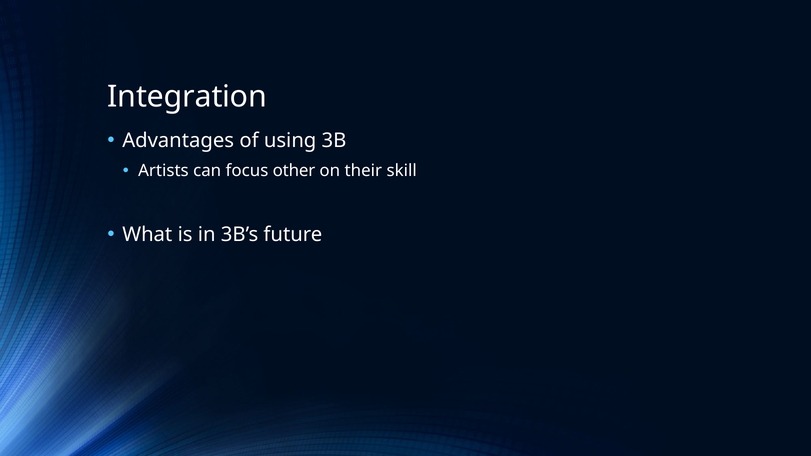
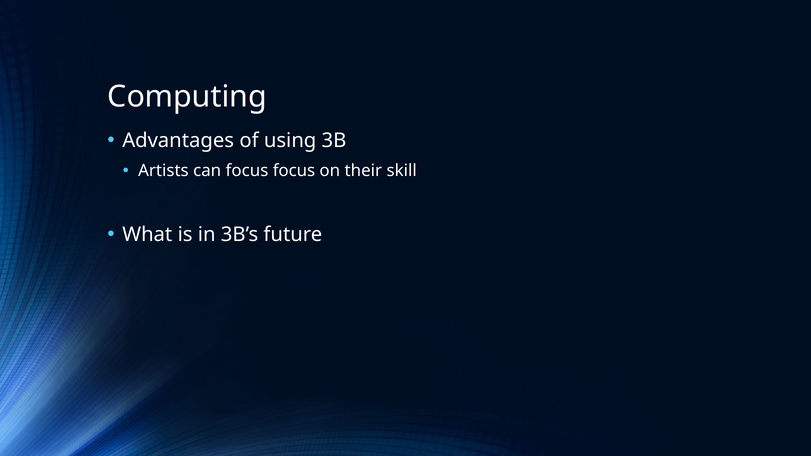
Integration: Integration -> Computing (187, 97)
focus other: other -> focus (294, 171)
